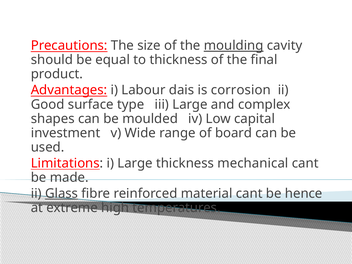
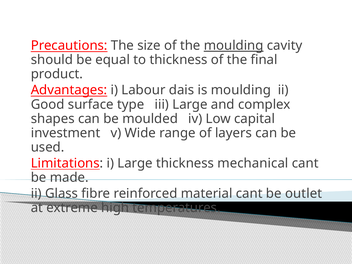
is corrosion: corrosion -> moulding (241, 90)
board: board -> layers (233, 133)
Glass underline: present -> none (62, 194)
hence: hence -> outlet (304, 194)
